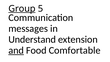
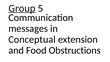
Understand: Understand -> Conceptual (32, 39)
and underline: present -> none (16, 50)
Comfortable: Comfortable -> Obstructions (75, 50)
